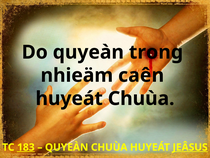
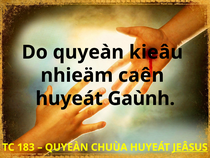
trong: trong -> kieâu (156, 52)
huyeát Chuùa: Chuùa -> Gaùnh (141, 98)
183 underline: present -> none (26, 147)
